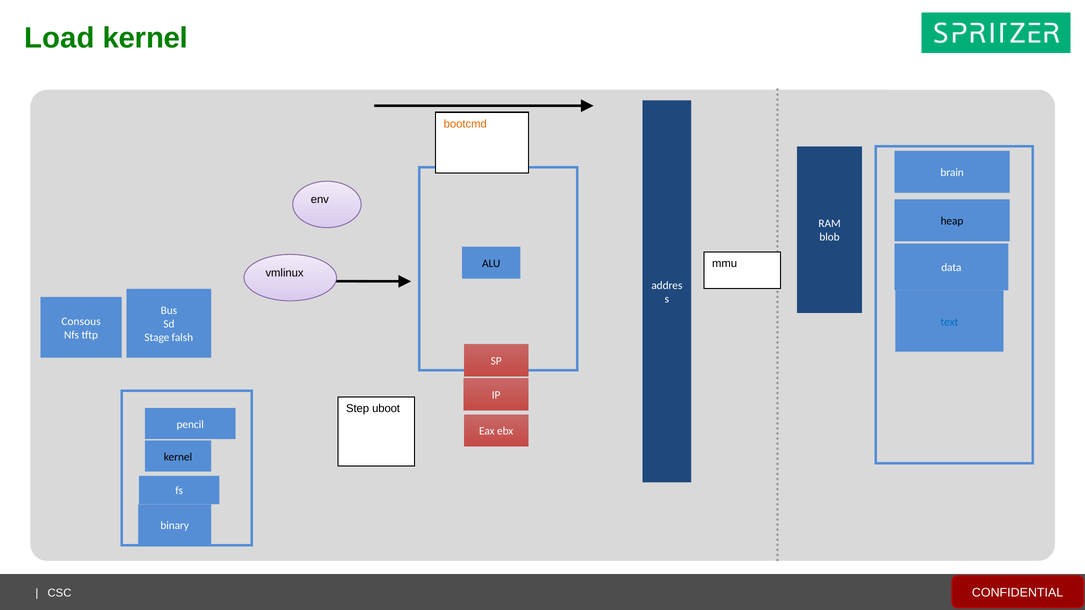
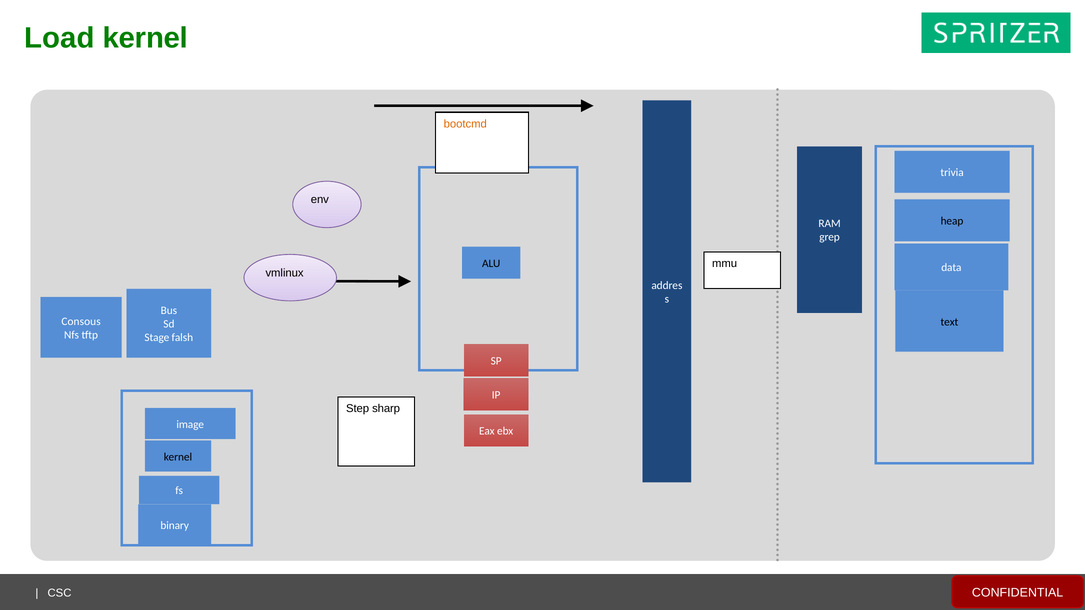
brain: brain -> trivia (952, 173)
blob: blob -> grep (830, 237)
text colour: blue -> black (949, 322)
uboot: uboot -> sharp (386, 408)
pencil: pencil -> image (190, 424)
